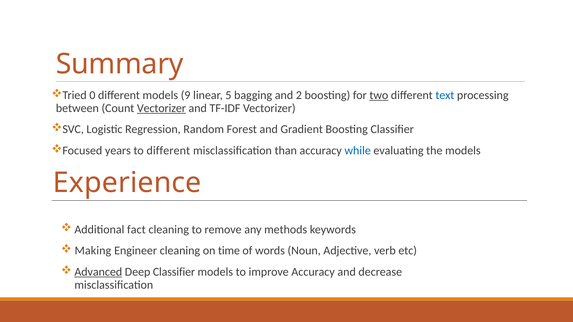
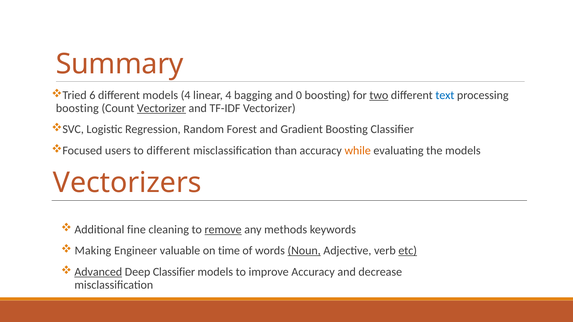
0: 0 -> 6 (92, 95)
models 9: 9 -> 4 (186, 95)
linear 5: 5 -> 4 (228, 95)
2: 2 -> 0 (299, 95)
between: between -> boosting (77, 108)
years: years -> users (118, 151)
while colour: blue -> orange (358, 151)
Experience: Experience -> Vectorizers (127, 183)
fact: fact -> fine (136, 230)
remove underline: none -> present (223, 230)
Engineer cleaning: cleaning -> valuable (180, 251)
Noun underline: none -> present (304, 251)
etc underline: none -> present (408, 251)
